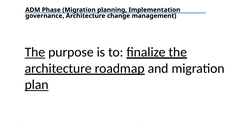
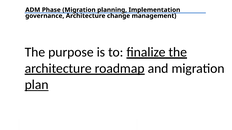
The underline: present -> none (35, 52)
